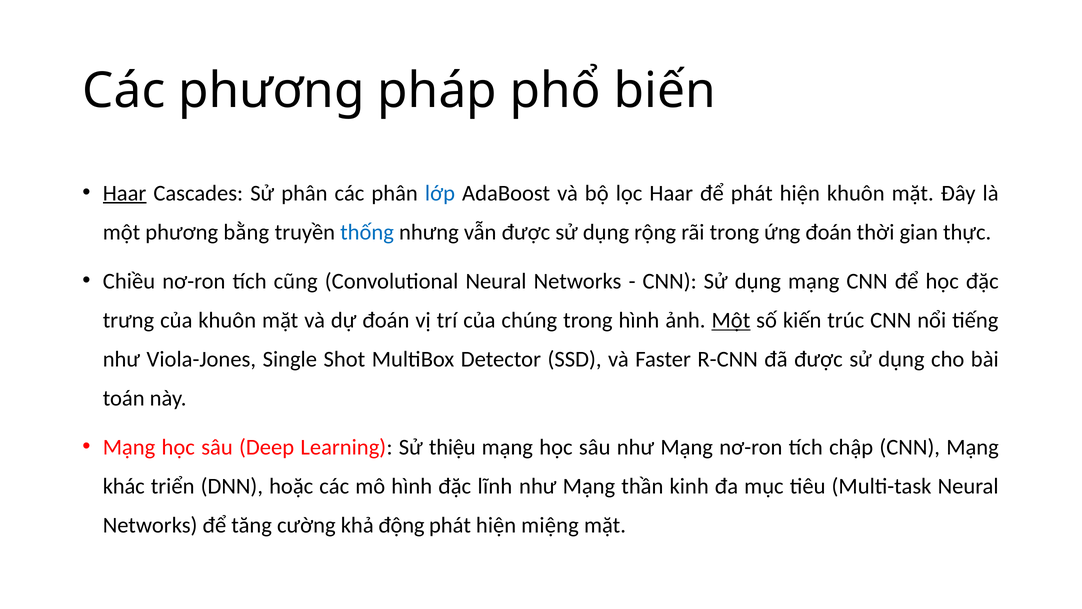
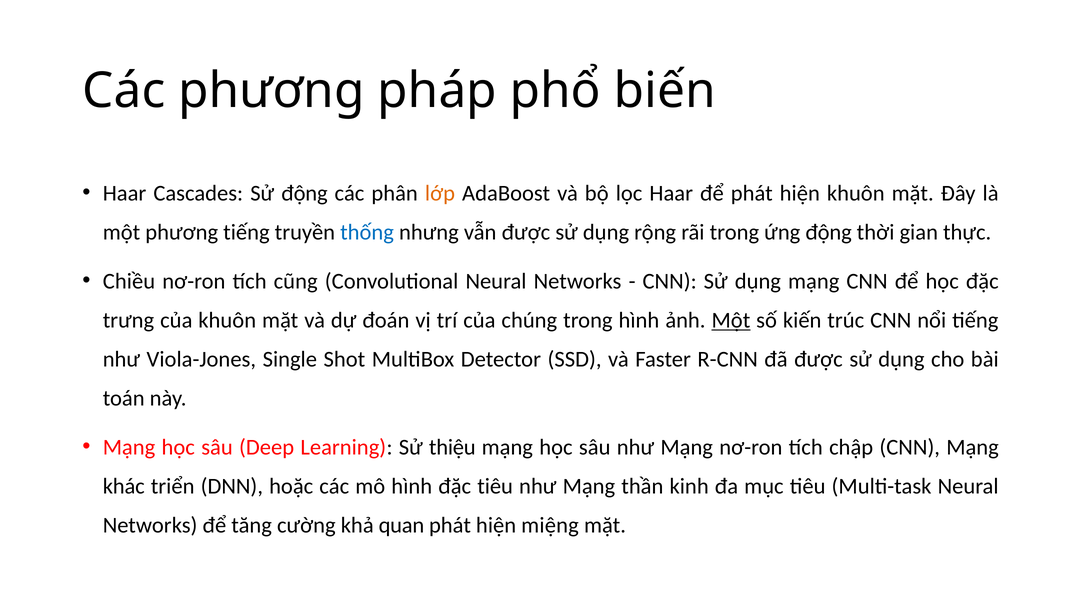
Haar underline: present -> none (125, 193)
Sử phân: phân -> động (305, 193)
lớp colour: blue -> orange (440, 193)
phương bằng: bằng -> tiếng (246, 232)
ứng đoán: đoán -> động (829, 232)
đặc lĩnh: lĩnh -> tiêu (495, 486)
động: động -> quan (401, 525)
